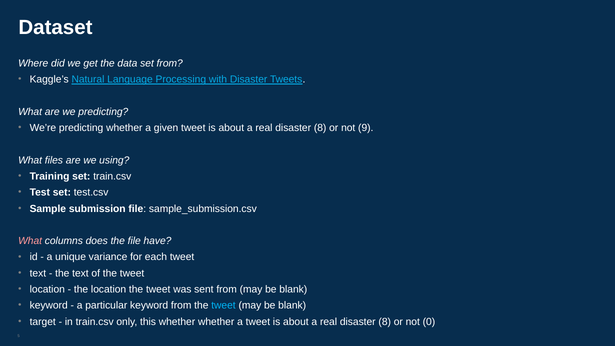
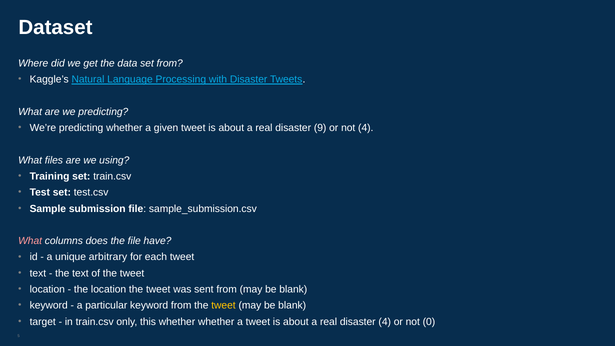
8: 8 -> 9 (320, 128)
not 9: 9 -> 4 (366, 128)
variance: variance -> arbitrary (108, 257)
tweet colour: light blue -> yellow (223, 305)
8: 8 -> 4 (385, 322)
